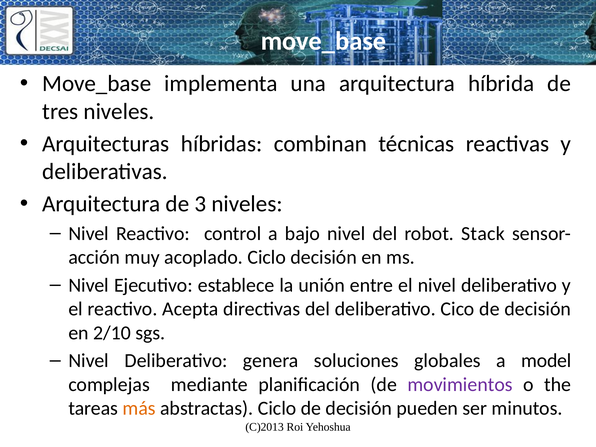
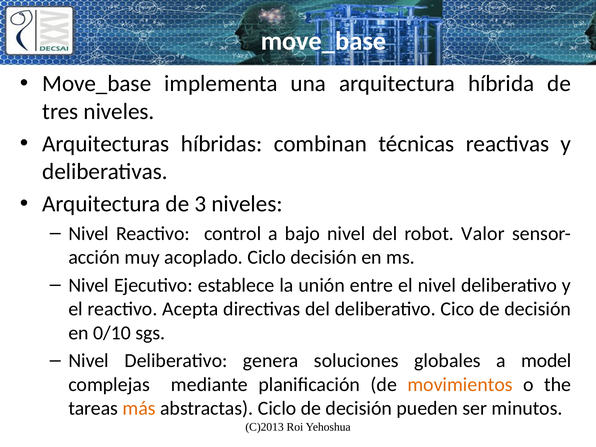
Stack: Stack -> Valor (483, 234)
2/10: 2/10 -> 0/10 (112, 333)
movimientos colour: purple -> orange (460, 385)
